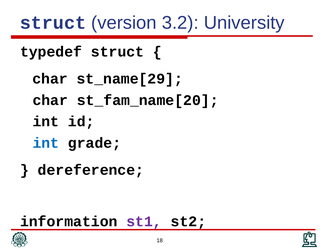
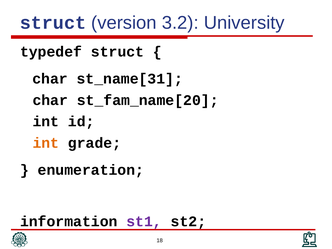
st_name[29: st_name[29 -> st_name[31 (130, 79)
int colour: blue -> orange (46, 143)
dereference: dereference -> enumeration (91, 170)
